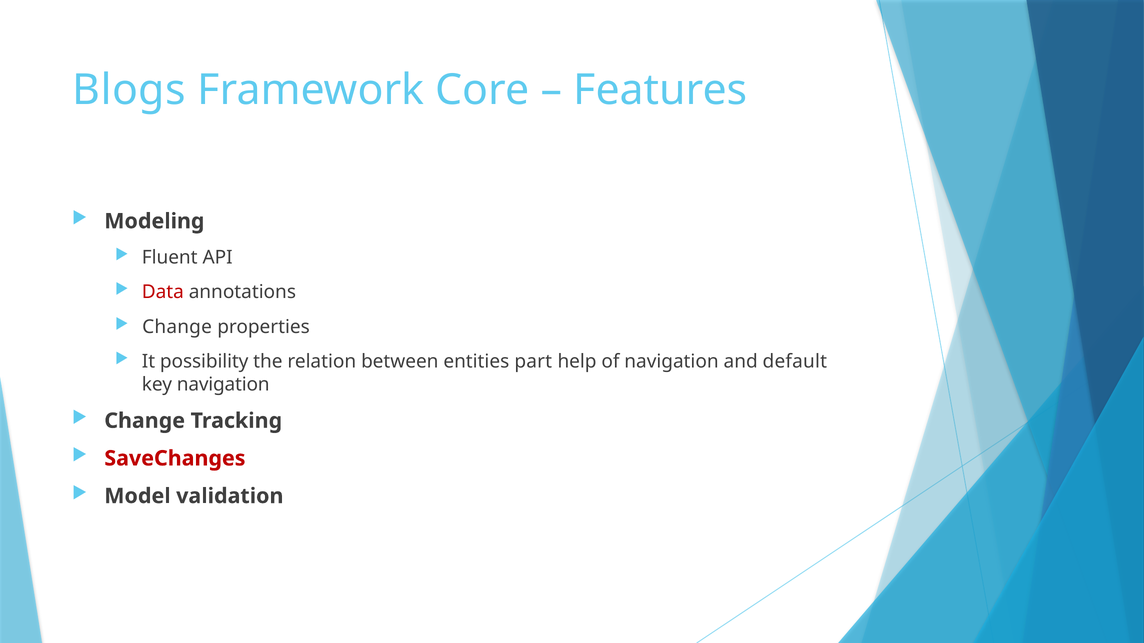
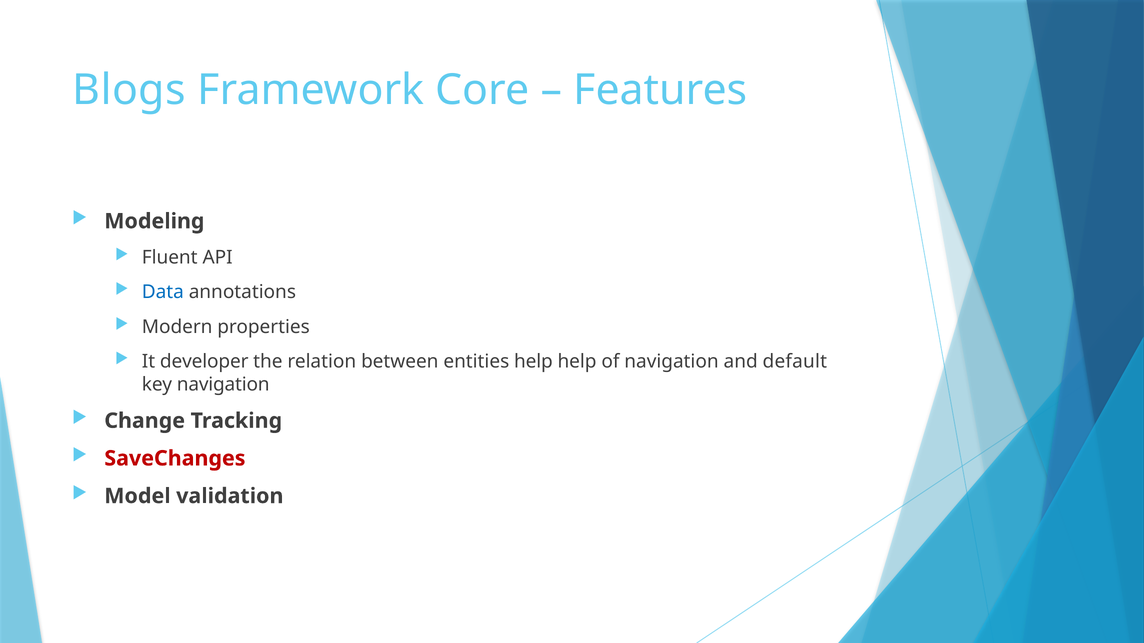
Data colour: red -> blue (163, 292)
Change: Change -> Modern (177, 327)
possibility: possibility -> developer (204, 362)
entities part: part -> help (533, 362)
